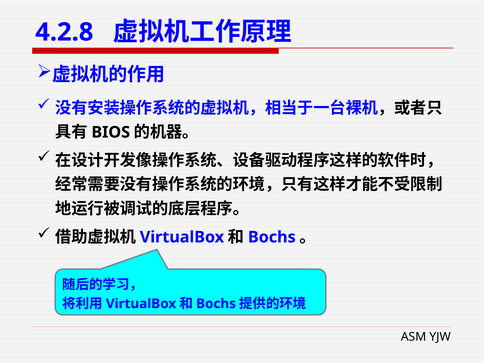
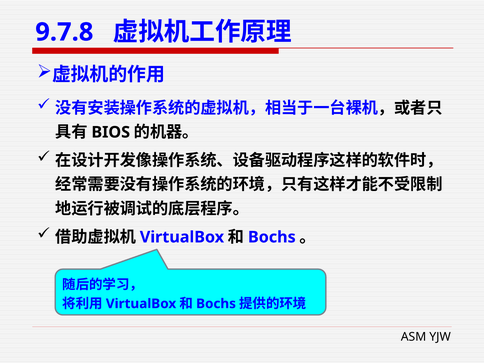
4.2.8: 4.2.8 -> 9.7.8 (64, 32)
